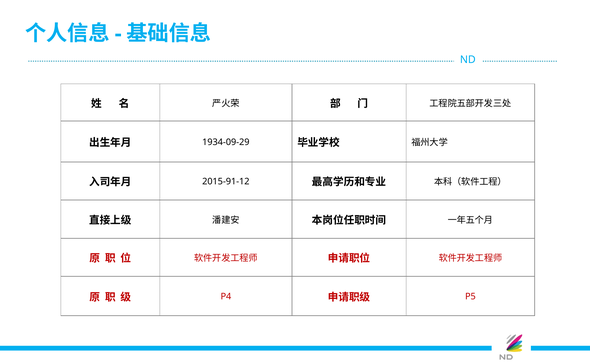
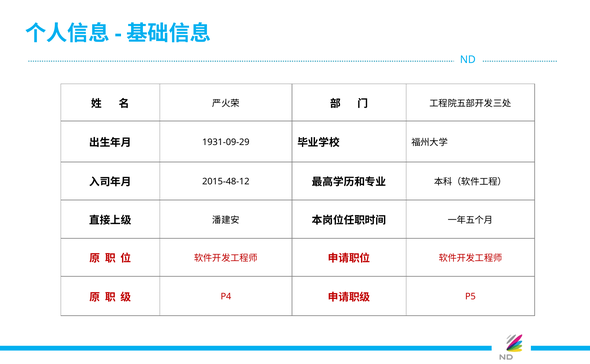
1934-09-29: 1934-09-29 -> 1931-09-29 (226, 142)
2015-91-12: 2015-91-12 -> 2015-48-12 (226, 182)
